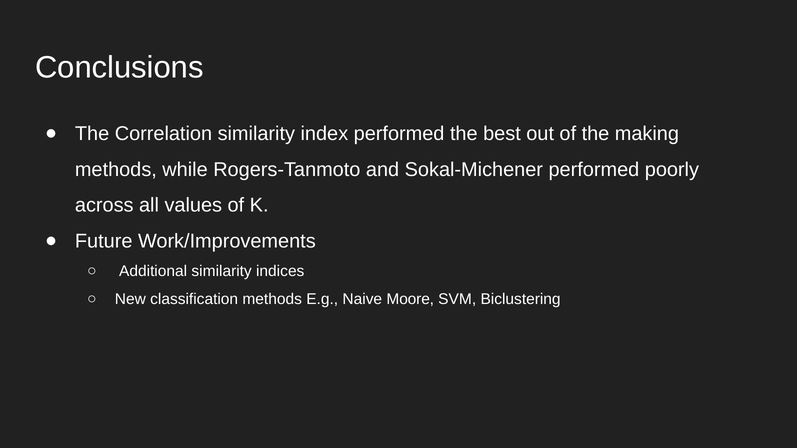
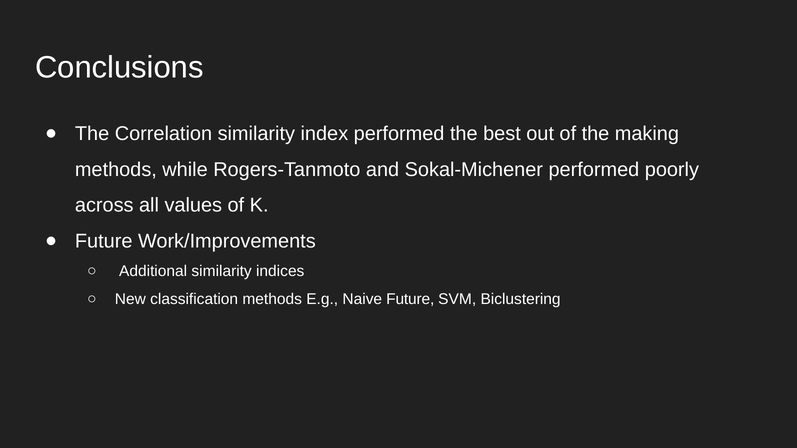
Naive Moore: Moore -> Future (410, 299)
